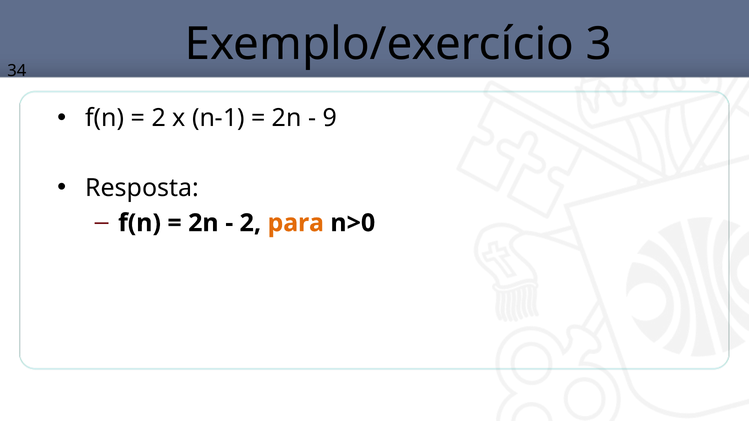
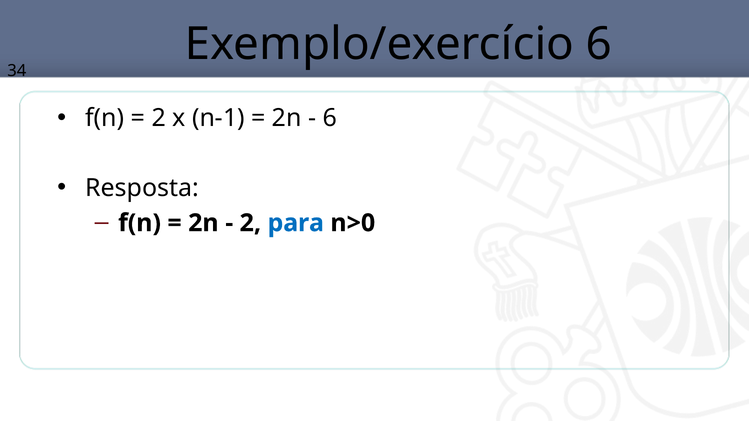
Exemplo/exercício 3: 3 -> 6 (599, 44)
9: 9 -> 6 (330, 118)
para colour: orange -> blue (296, 223)
